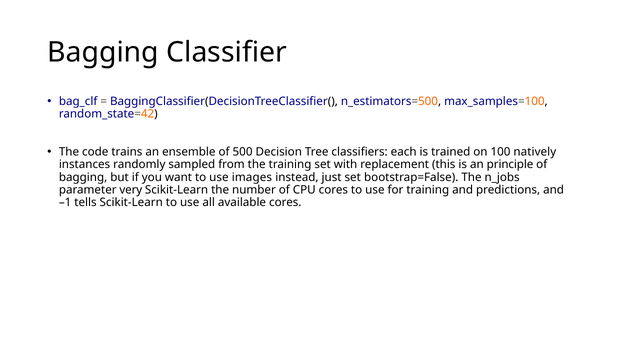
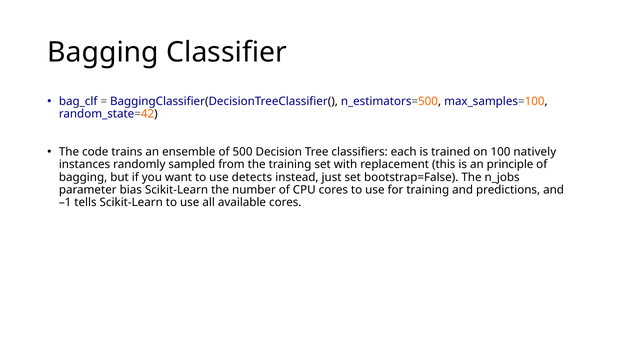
images: images -> detects (252, 177)
very: very -> bias (131, 190)
